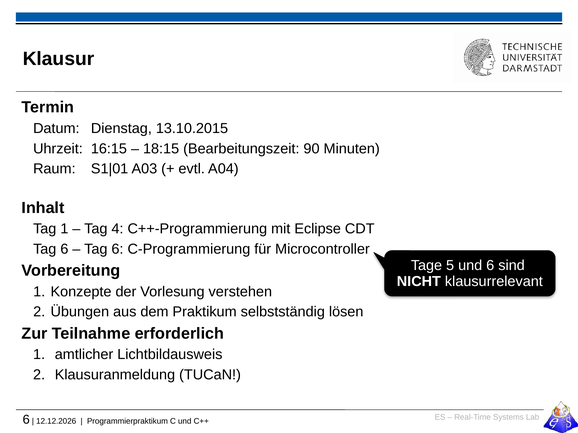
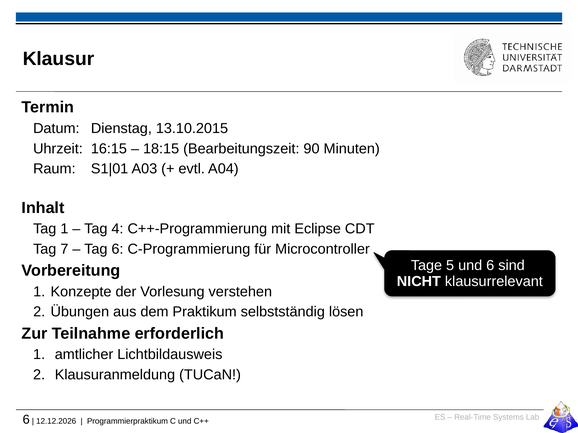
6: 6 -> 7 (64, 249)
